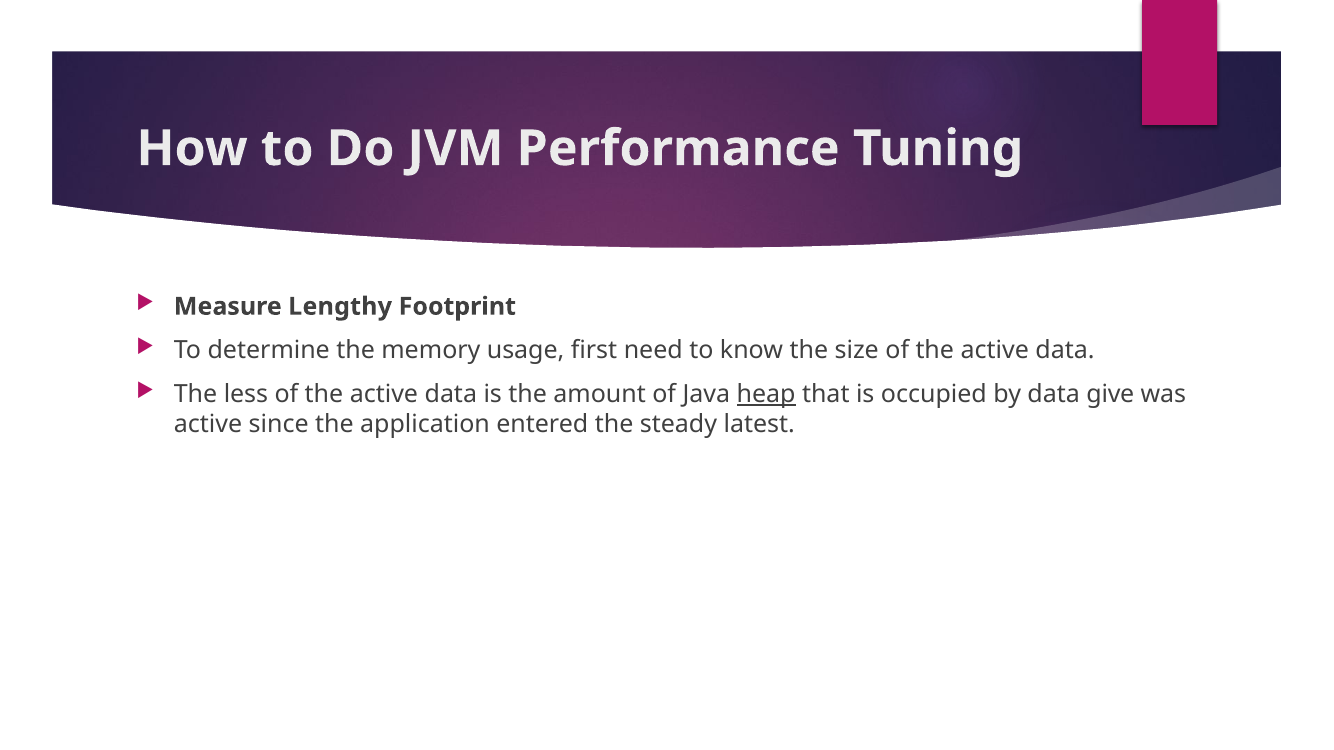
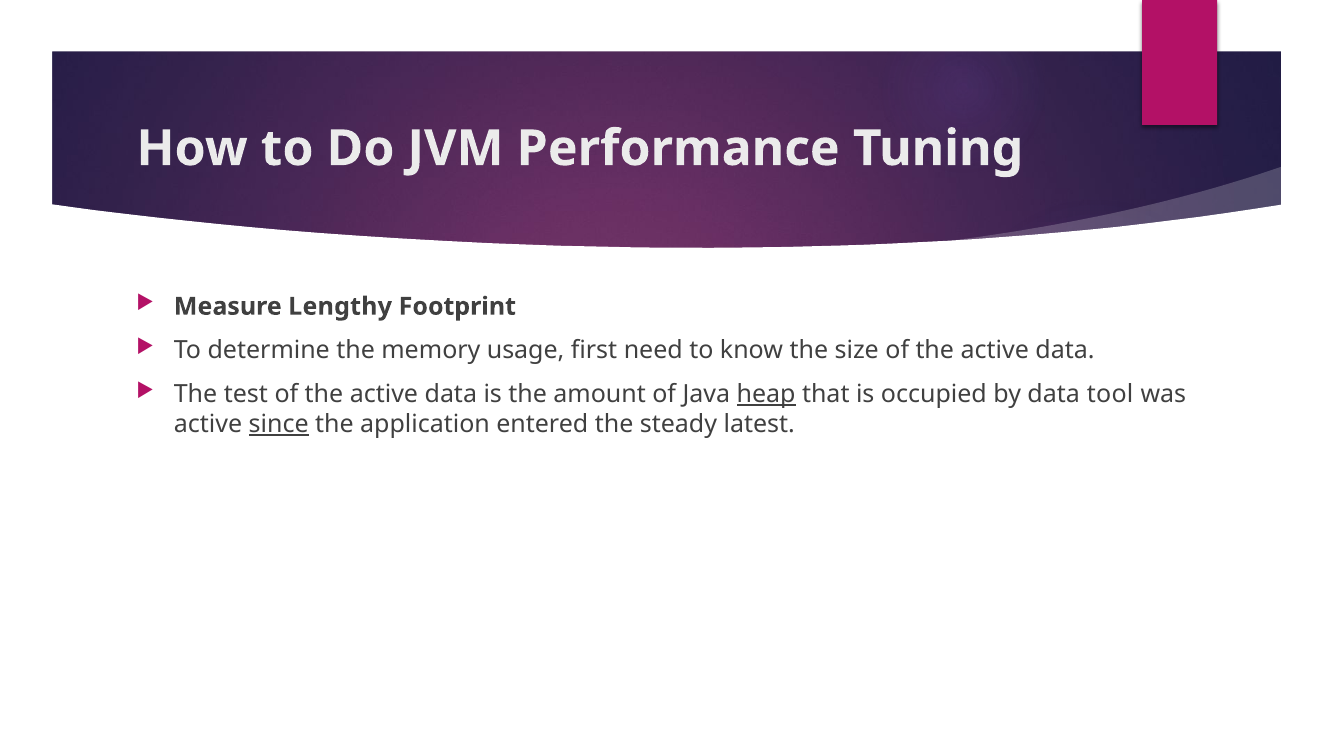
less: less -> test (246, 394)
give: give -> tool (1110, 394)
since underline: none -> present (279, 424)
